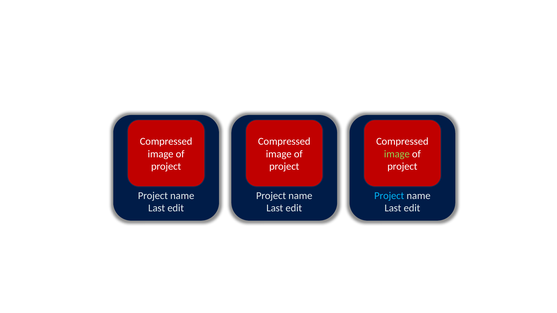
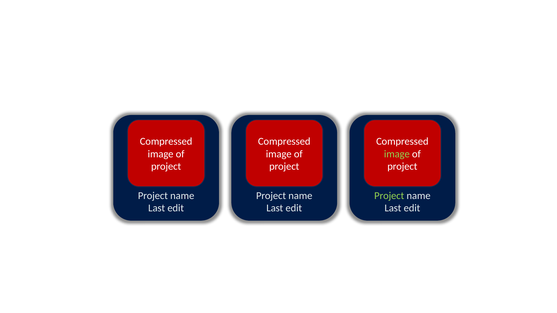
Project colour: light blue -> light green (389, 196)
